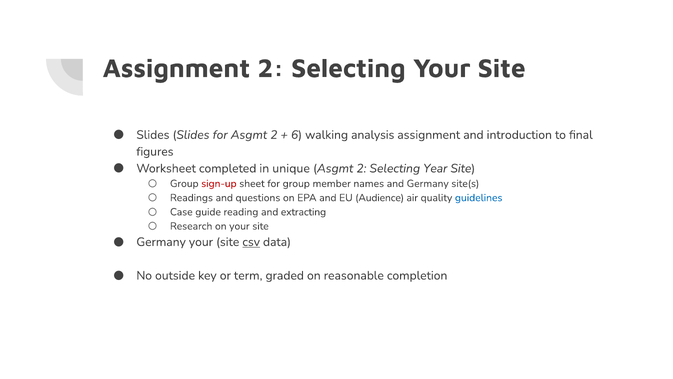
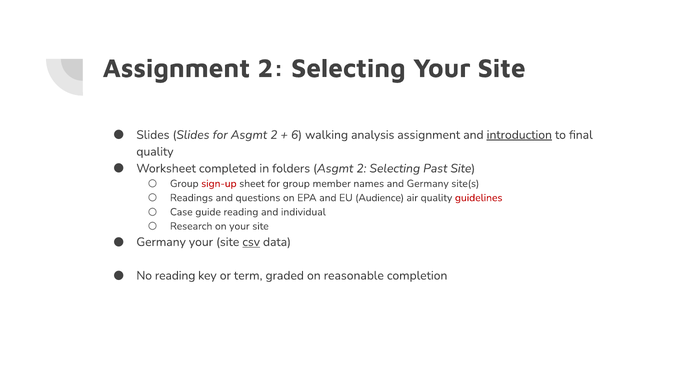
introduction underline: none -> present (519, 135)
figures: figures -> quality (155, 151)
unique: unique -> folders (291, 168)
Year: Year -> Past (435, 168)
guidelines colour: blue -> red (479, 198)
extracting: extracting -> individual (303, 212)
No outside: outside -> reading (175, 275)
